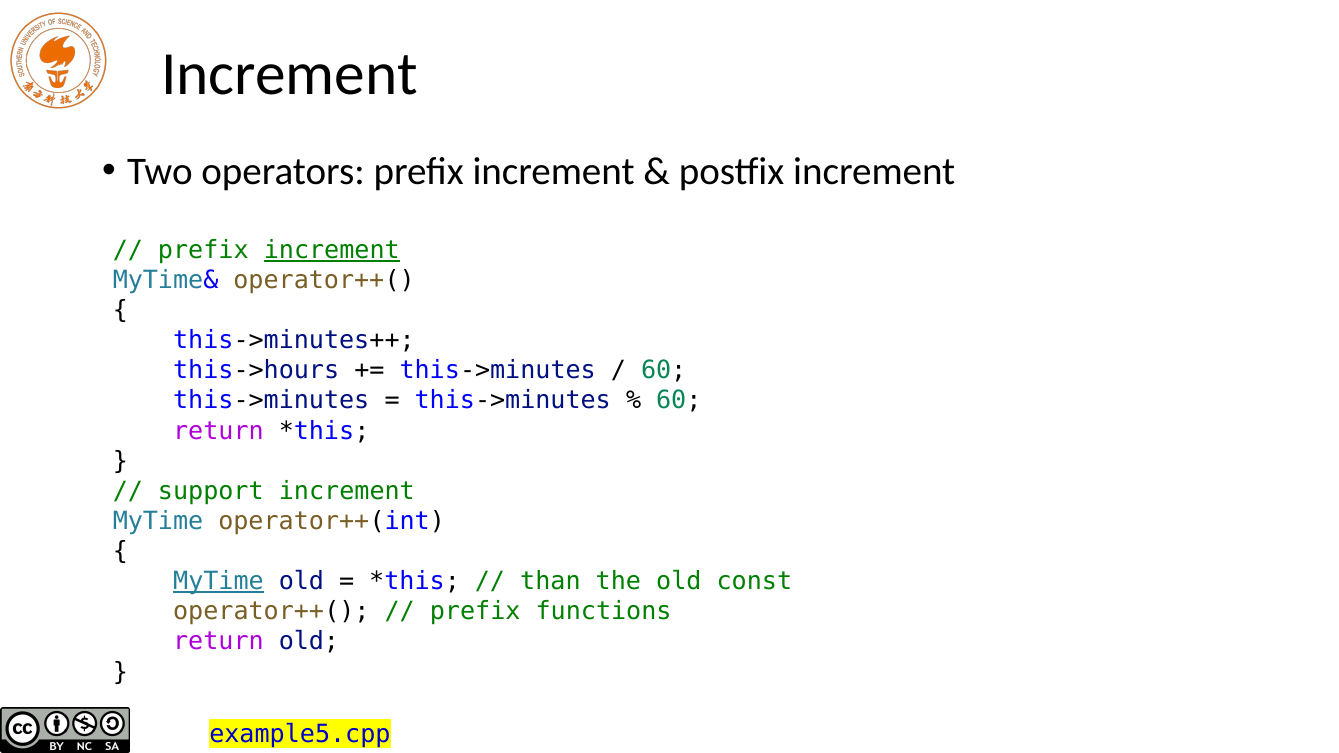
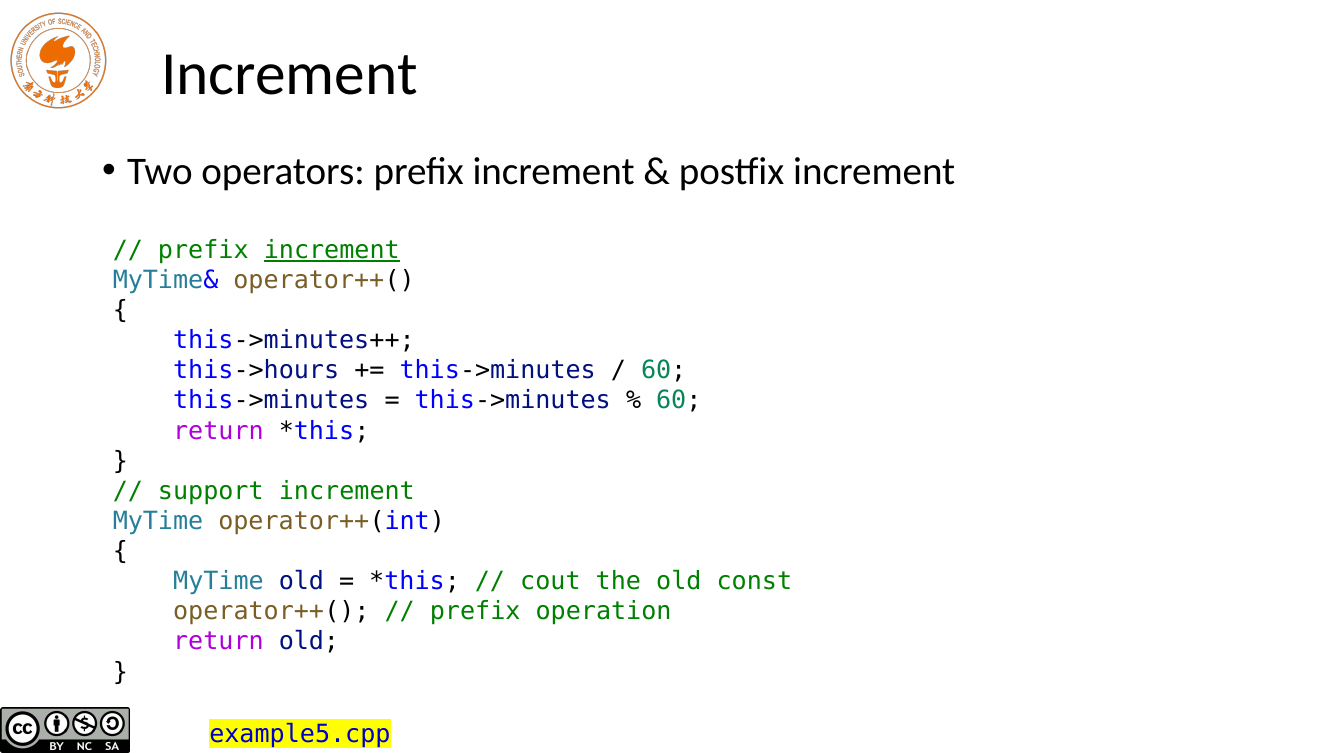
MyTime underline: present -> none (218, 582)
than: than -> cout (550, 582)
functions: functions -> operation (604, 612)
